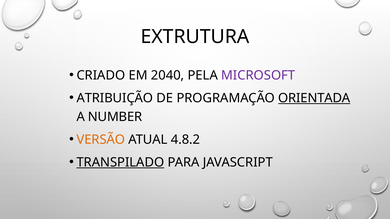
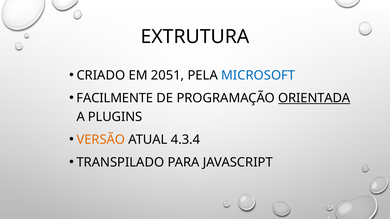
2040: 2040 -> 2051 (168, 75)
MICROSOFT colour: purple -> blue (258, 75)
ATRIBUIÇÃO: ATRIBUIÇÃO -> FACILMENTE (115, 98)
NUMBER: NUMBER -> PLUGINS (115, 117)
4.8.2: 4.8.2 -> 4.3.4 (186, 140)
TRANSPILADO underline: present -> none (120, 163)
